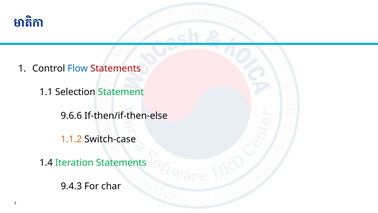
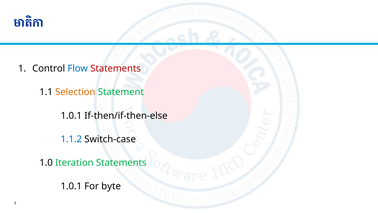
Selection colour: black -> orange (75, 92)
9.6.6: 9.6.6 -> 1.0.1 (71, 115)
1.1.2 colour: orange -> blue (71, 139)
1.4: 1.4 -> 1.0 (46, 162)
9.4.3: 9.4.3 -> 1.0.1 (71, 186)
char: char -> byte (111, 186)
